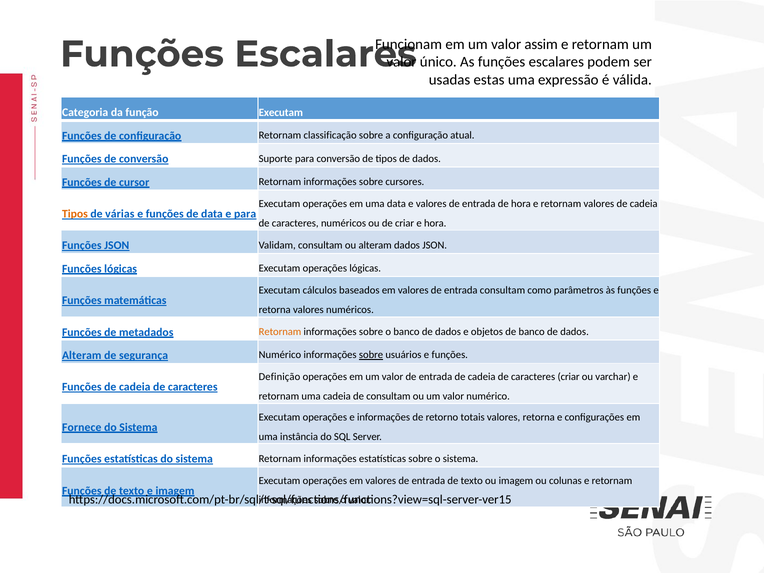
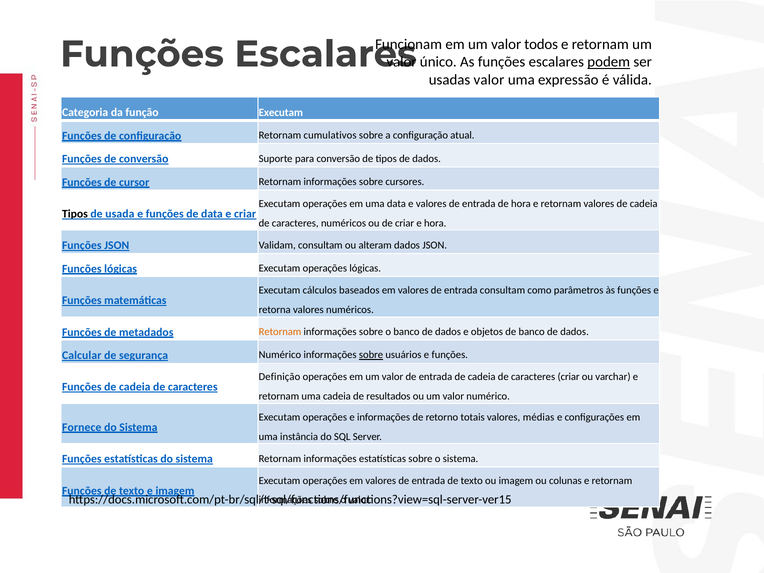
assim: assim -> todos (541, 44)
podem underline: none -> present (609, 62)
usadas estas: estas -> valor (489, 80)
classificação: classificação -> cumulativos (330, 135)
Tipos colour: orange -> black (75, 214)
várias: várias -> usada (120, 214)
e para: para -> criar (245, 214)
Alteram: Alteram -> Calcular (82, 355)
de consultam: consultam -> resultados (388, 396)
valores retorna: retorna -> médias (539, 417)
